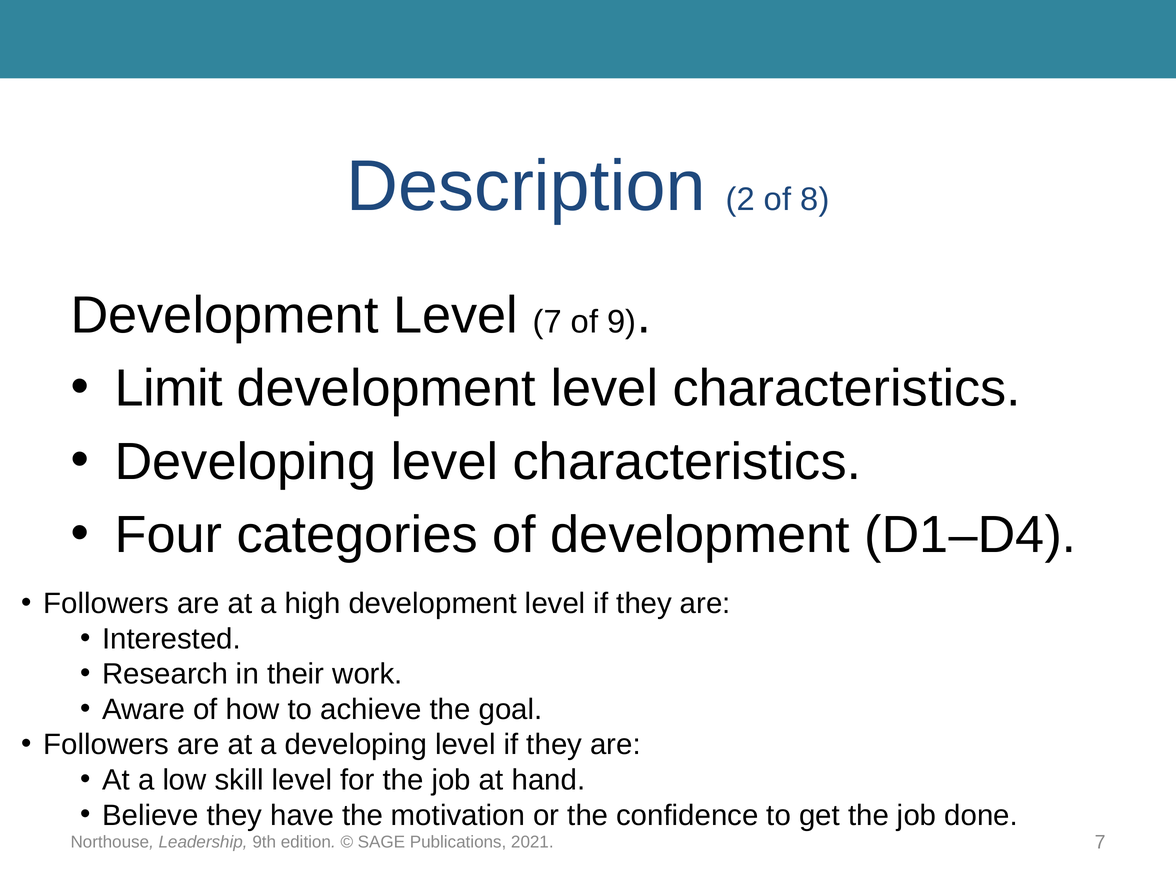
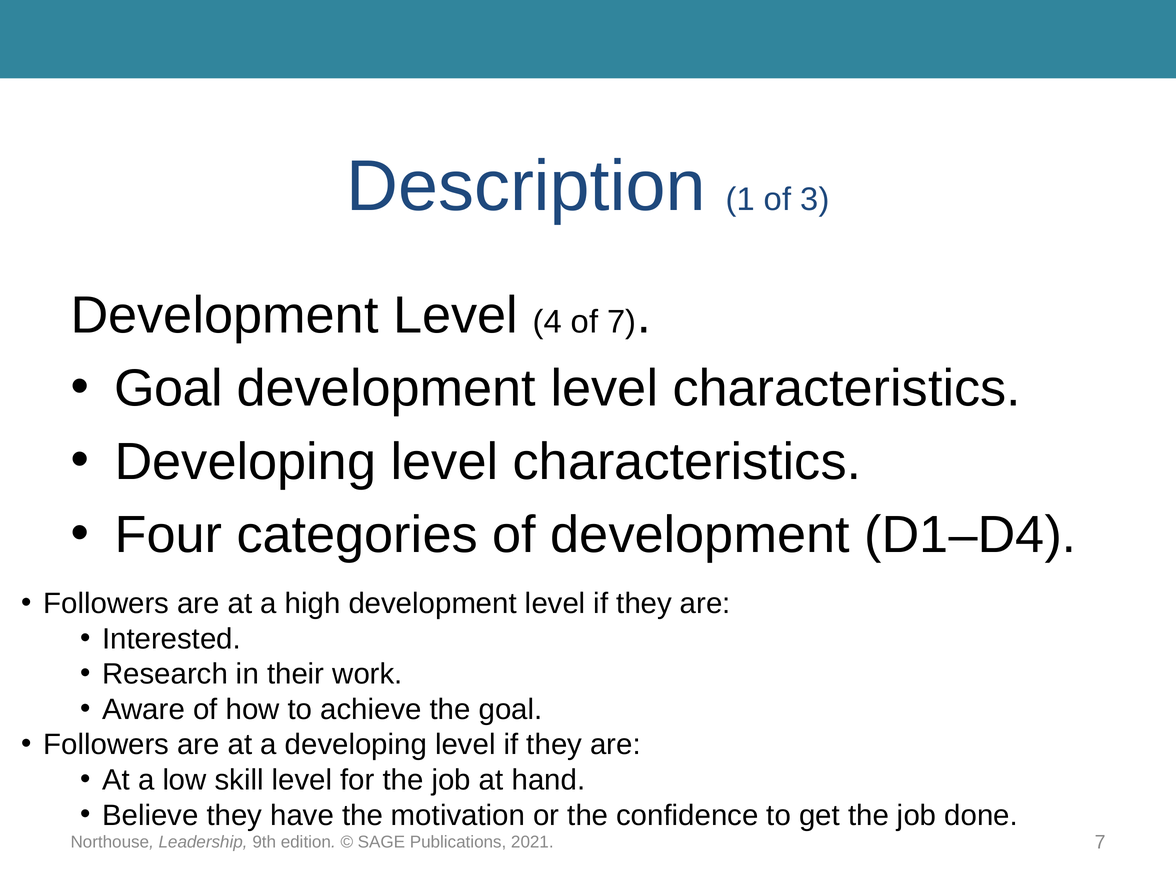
2: 2 -> 1 (740, 199)
8: 8 -> 3 (815, 199)
Level 7: 7 -> 4 (547, 322)
of 9: 9 -> 7 (622, 322)
Limit: Limit -> Goal (169, 389)
